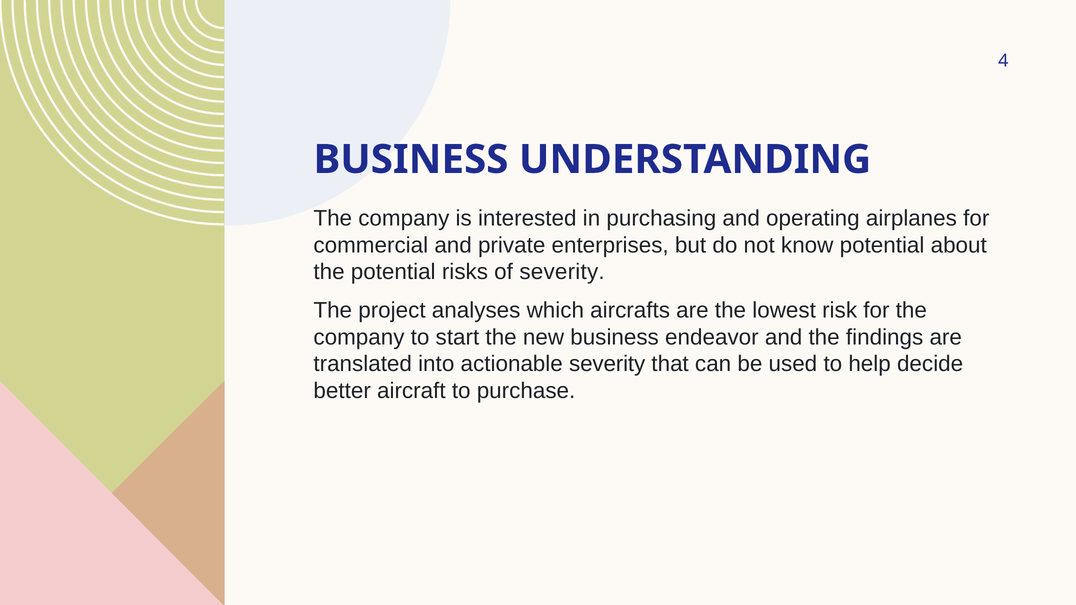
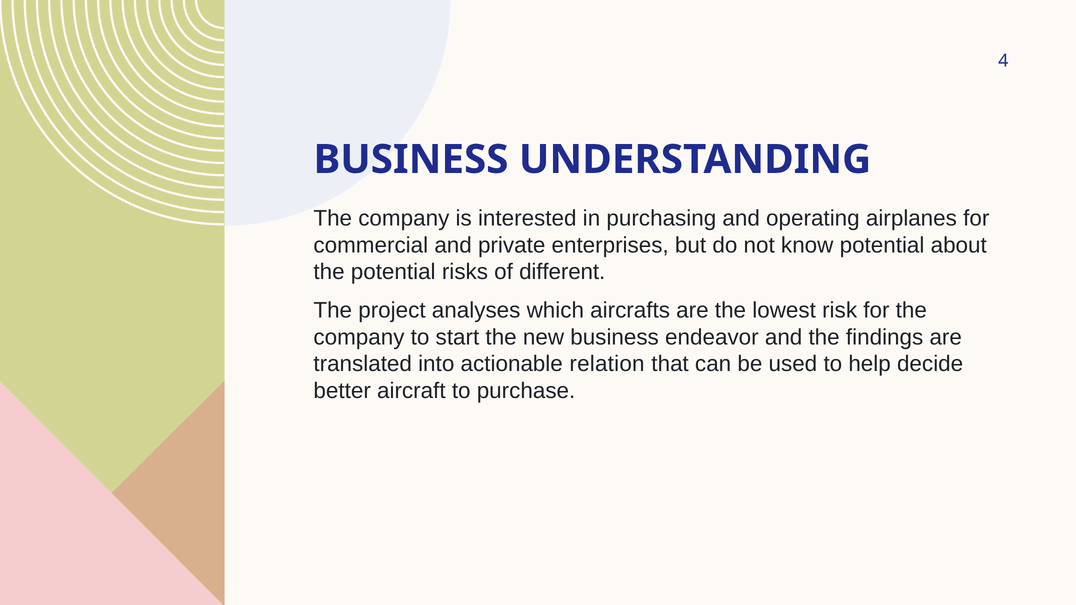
of severity: severity -> different (562, 272)
actionable severity: severity -> relation (607, 364)
